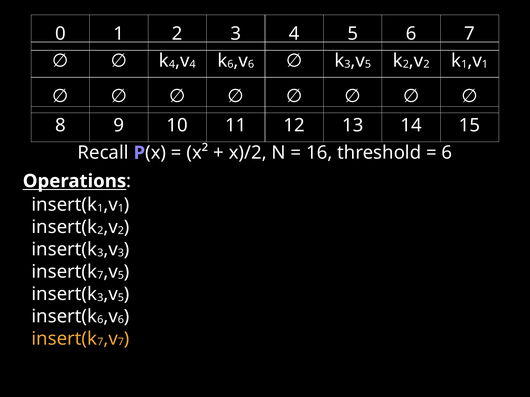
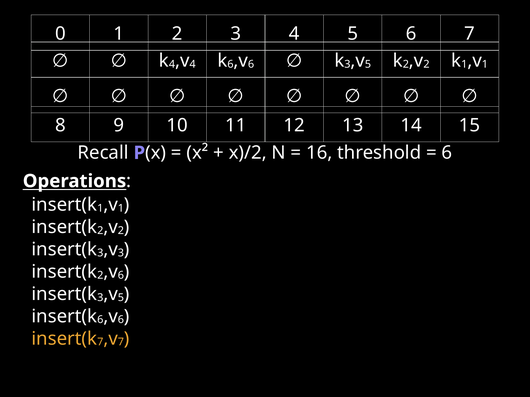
7: 7 -> 2 (100, 275)
5: 5 -> 6 (121, 275)
